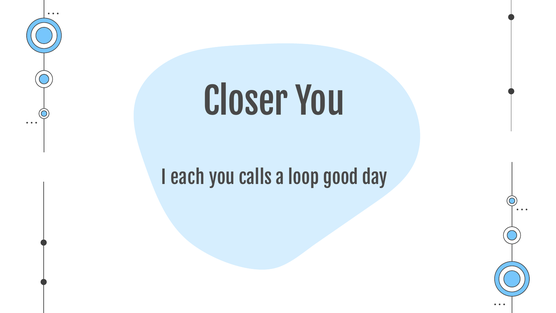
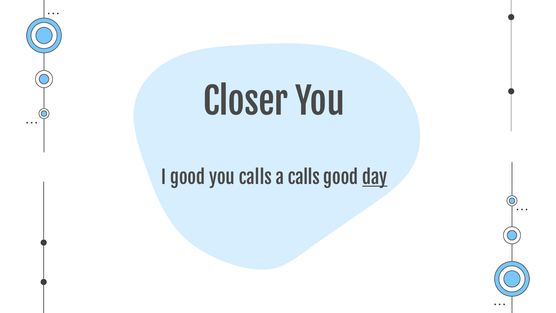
I each: each -> good (188, 178)
a loop: loop -> calls (304, 178)
day underline: none -> present (375, 178)
